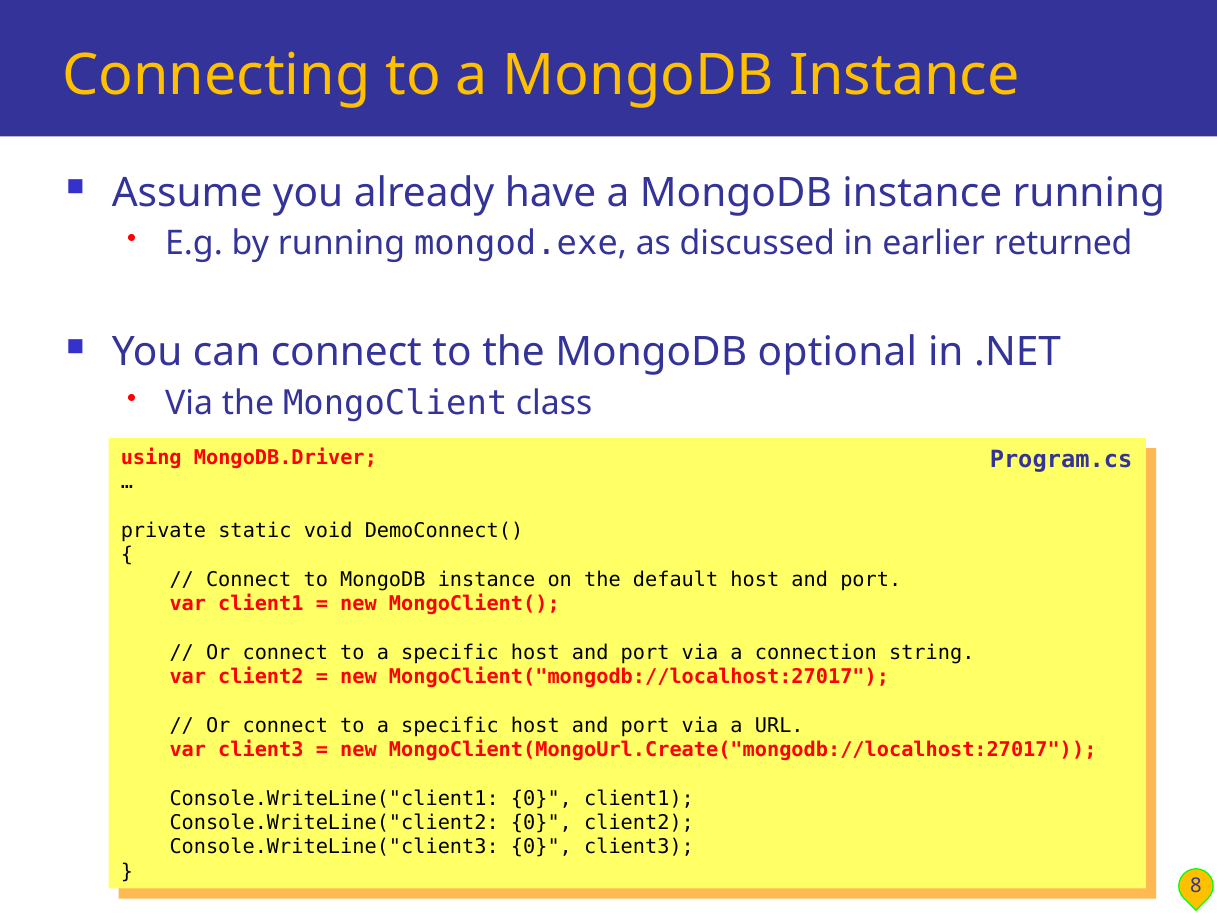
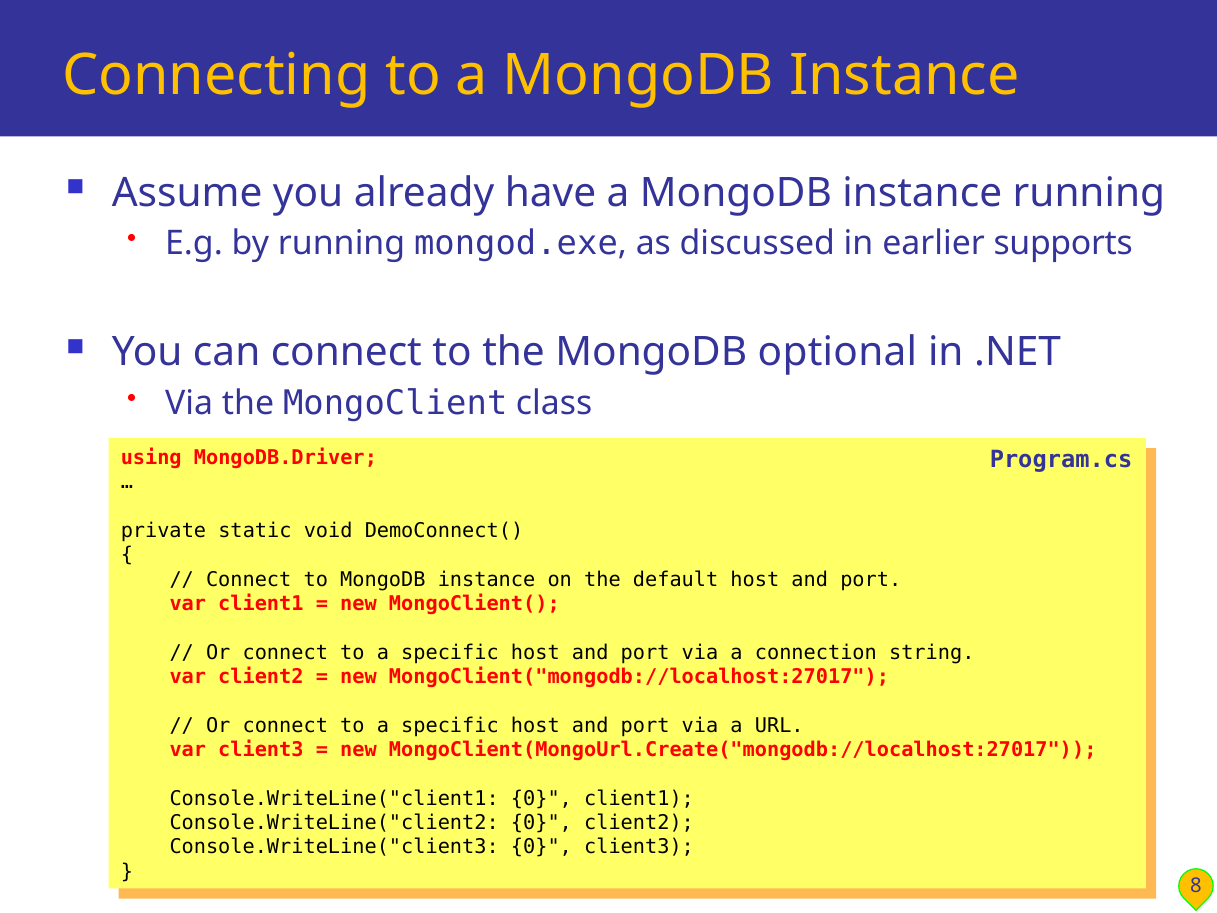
returned: returned -> supports (1063, 243)
